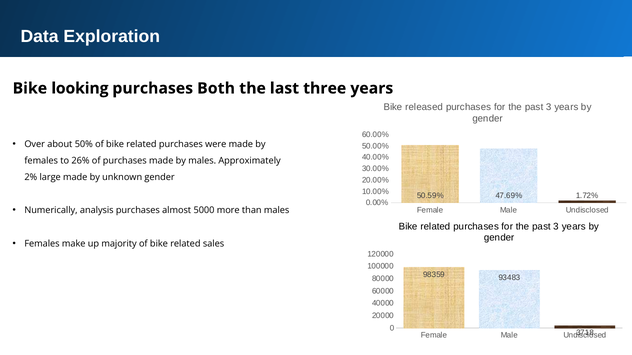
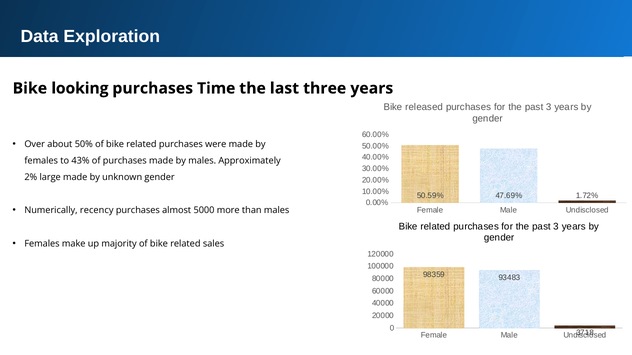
Both: Both -> Time (216, 88)
26%: 26% -> 43% (80, 161)
analysis: analysis -> recency (97, 211)
